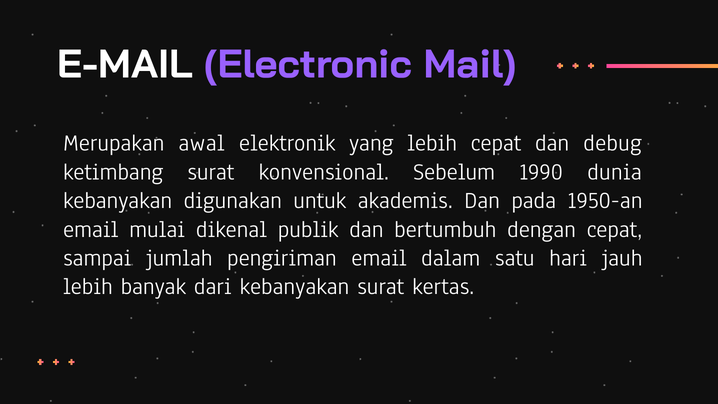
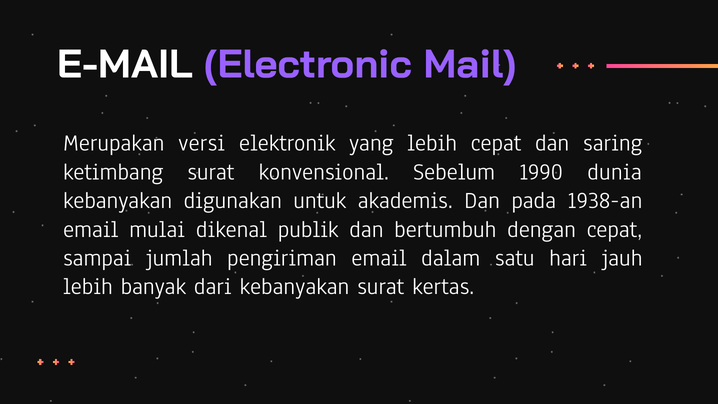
awal: awal -> versi (202, 143)
debug: debug -> saring (613, 143)
1950-an: 1950-an -> 1938-an (605, 200)
